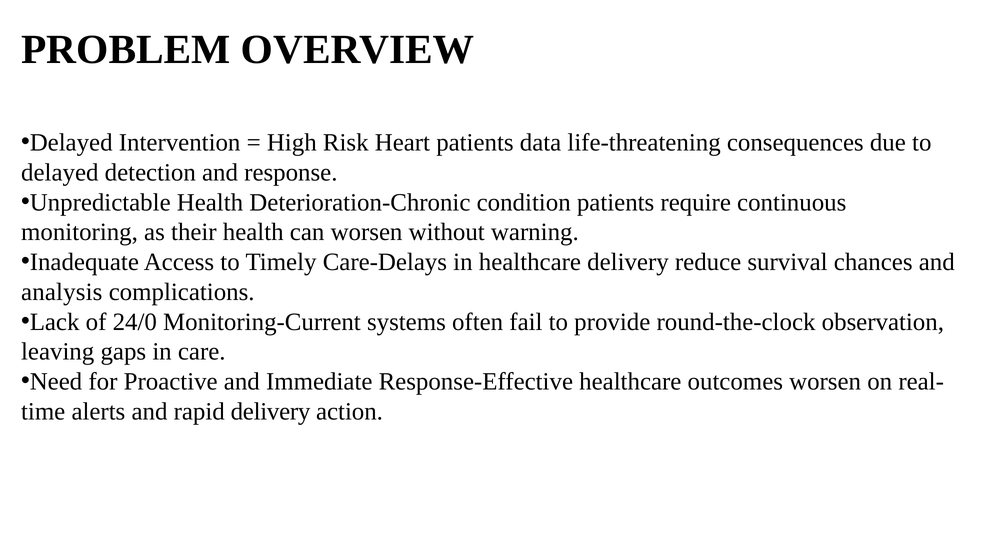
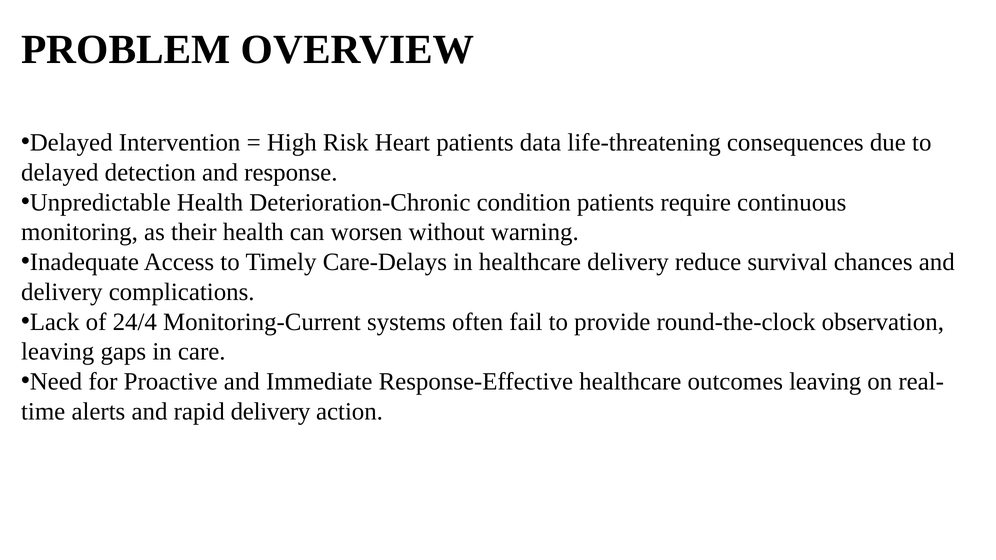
analysis: analysis -> delivery (62, 292)
24/0: 24/0 -> 24/4 (135, 322)
outcomes worsen: worsen -> leaving (825, 382)
